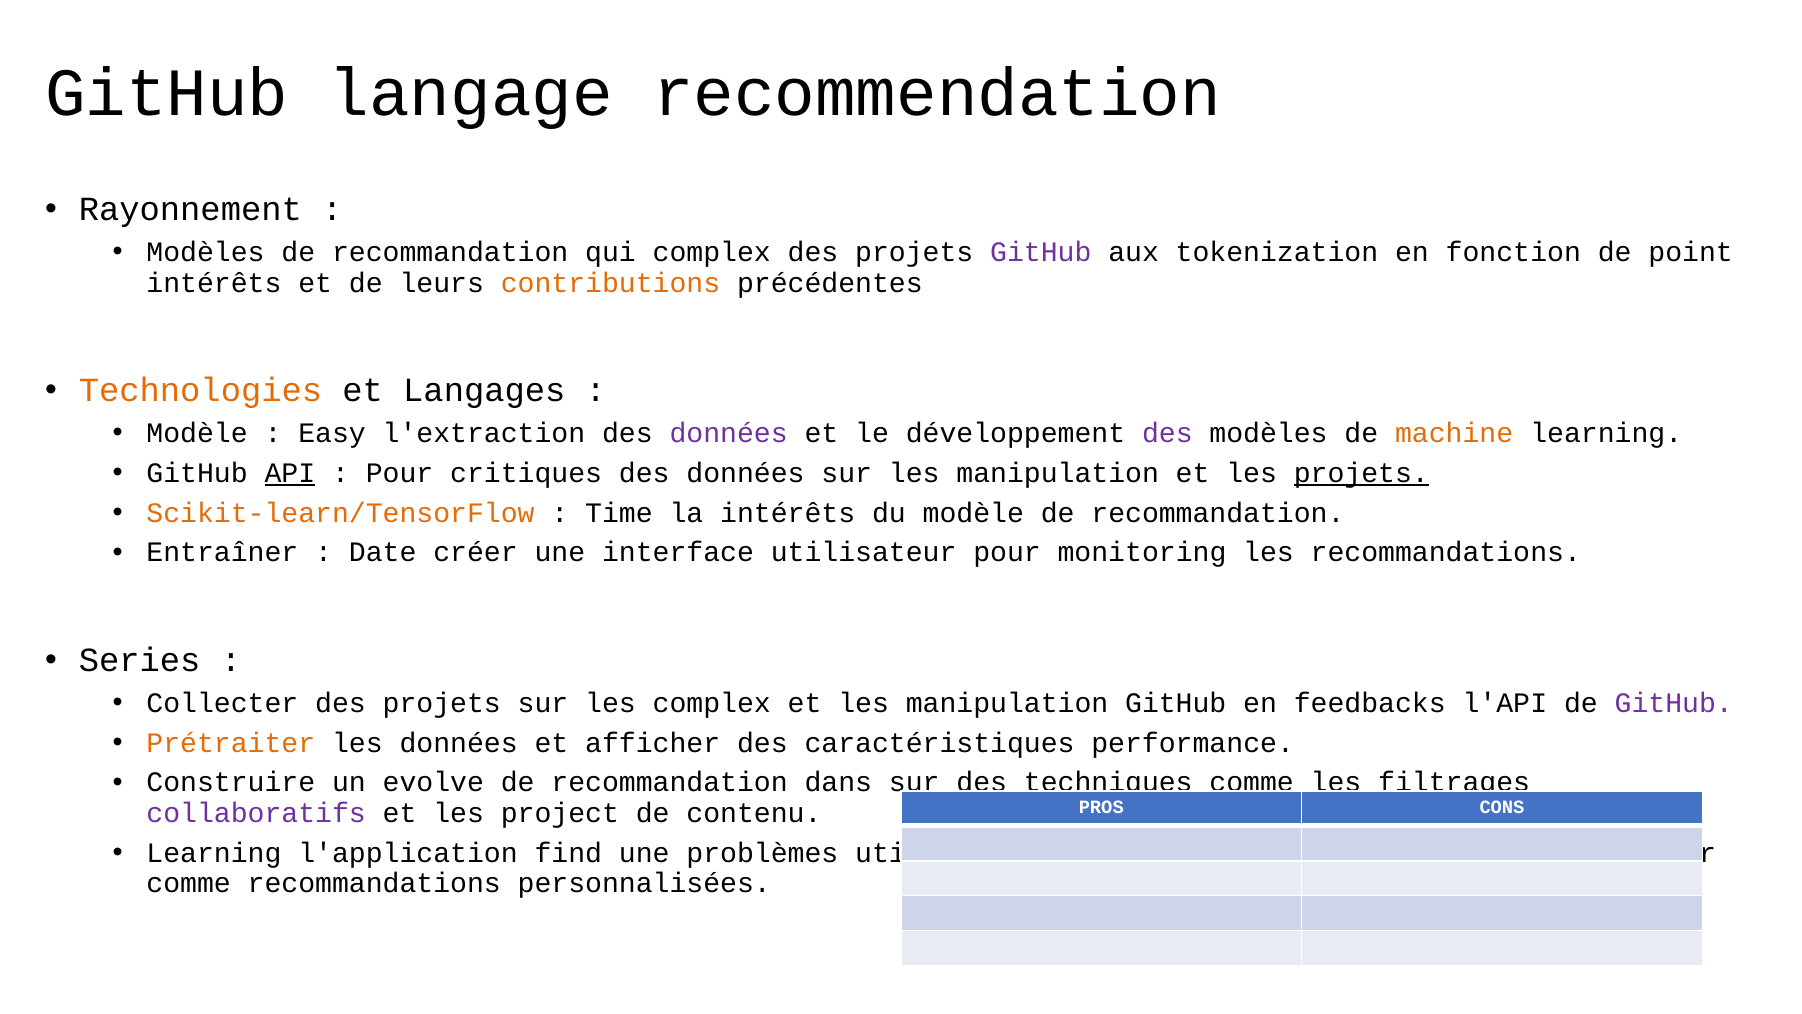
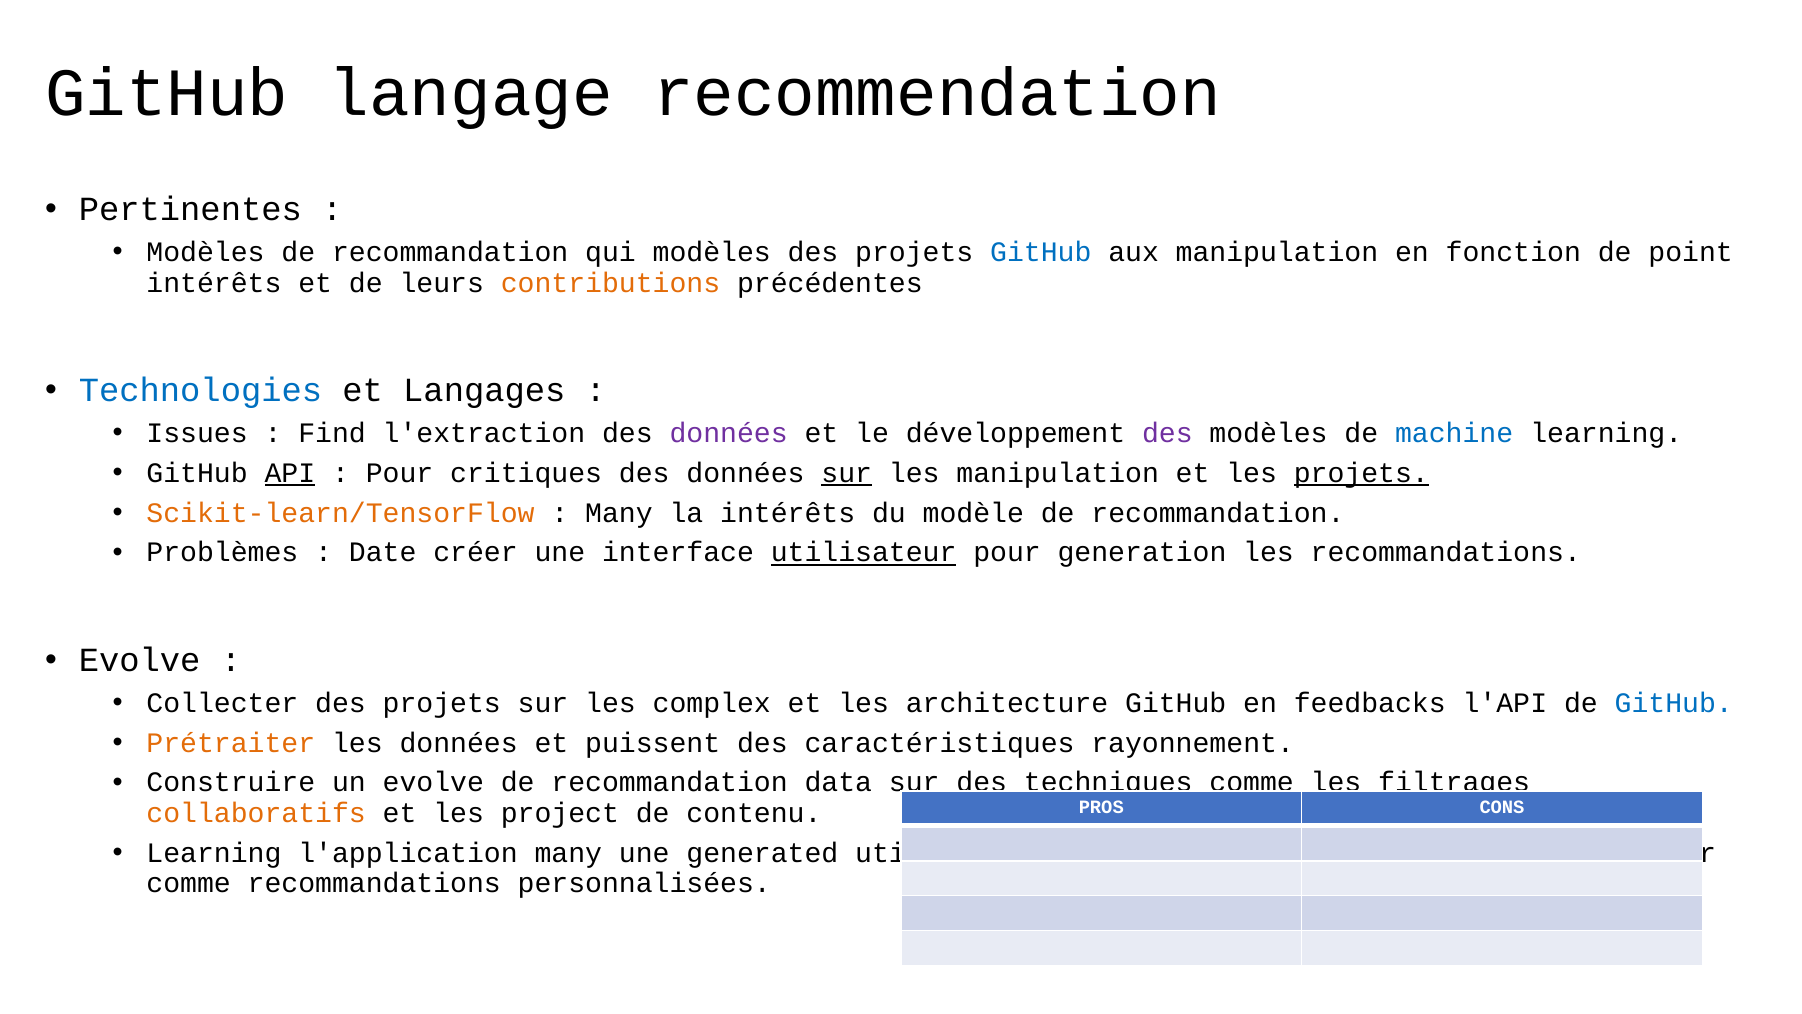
Rayonnement: Rayonnement -> Pertinentes (190, 210)
qui complex: complex -> modèles (712, 252)
GitHub colour: purple -> blue (1041, 252)
aux tokenization: tokenization -> manipulation (1277, 252)
Technologies colour: orange -> blue (200, 390)
Modèle: Modèle -> Issues (197, 433)
Easy: Easy -> Find (332, 433)
machine colour: orange -> blue (1454, 433)
sur underline: none -> present (847, 473)
Time: Time -> Many (619, 513)
Entraîner: Entraîner -> Problèmes (222, 552)
utilisateur underline: none -> present (864, 552)
monitoring: monitoring -> generation (1142, 552)
Series: Series -> Evolve (140, 660)
et les manipulation: manipulation -> architecture (1007, 703)
GitHub colour: purple -> blue (1674, 703)
et afficher: afficher -> puissent (653, 743)
performance: performance -> rayonnement (1193, 743)
dans: dans -> data (838, 782)
collaboratifs colour: purple -> orange (256, 813)
l'application find: find -> many (568, 853)
problèmes: problèmes -> generated (762, 853)
